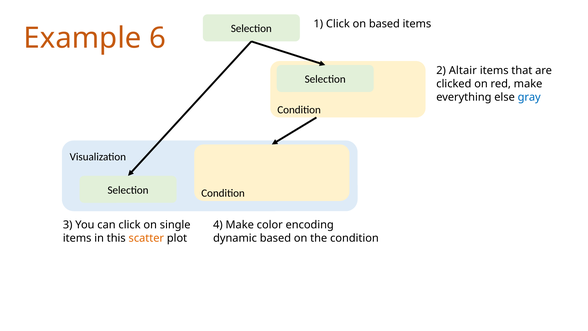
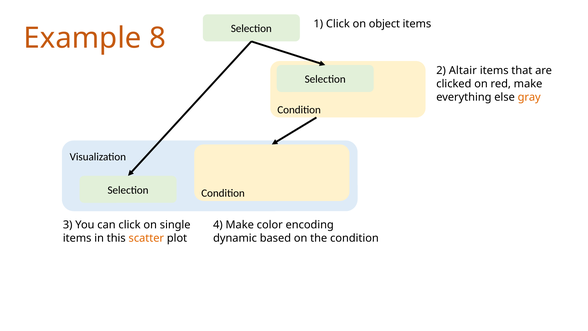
on based: based -> object (384, 24)
6: 6 -> 8 (158, 38)
gray colour: blue -> orange (529, 97)
